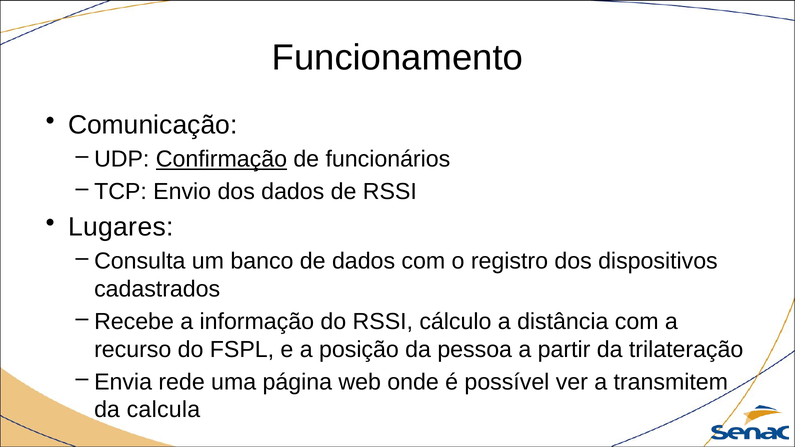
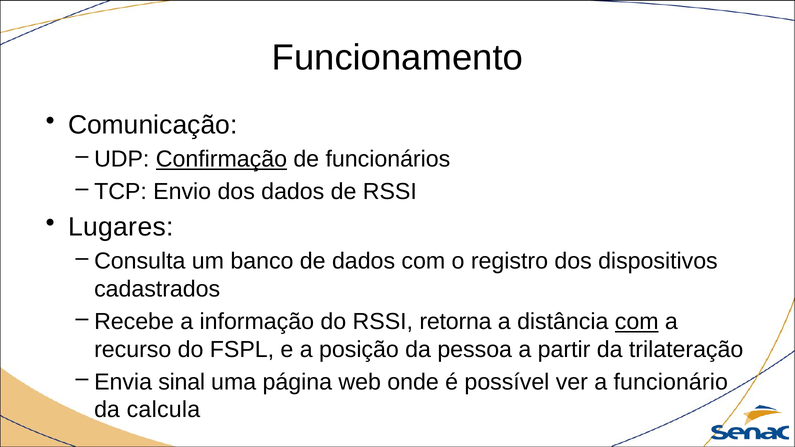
cálculo: cálculo -> retorna (456, 322)
com underline: none -> present (637, 322)
rede: rede -> sinal (182, 382)
transmitem: transmitem -> funcionário (671, 382)
